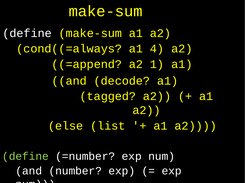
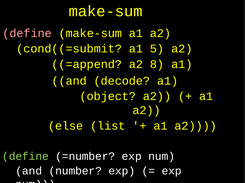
define colour: white -> pink (27, 33)
cond((=always: cond((=always -> cond((=submit (69, 49)
4: 4 -> 5 (157, 49)
1: 1 -> 8 (157, 64)
tagged: tagged -> object (108, 97)
